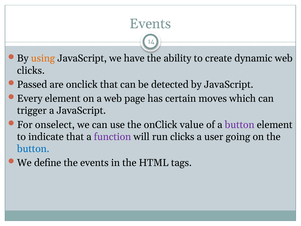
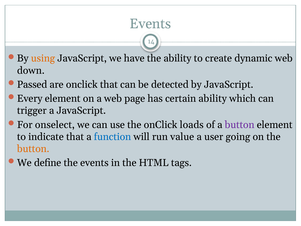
clicks: clicks -> down (31, 70)
certain moves: moves -> ability (213, 98)
value: value -> loads (192, 125)
function colour: purple -> blue (112, 137)
run clicks: clicks -> value (182, 137)
button colour: blue -> orange (33, 149)
